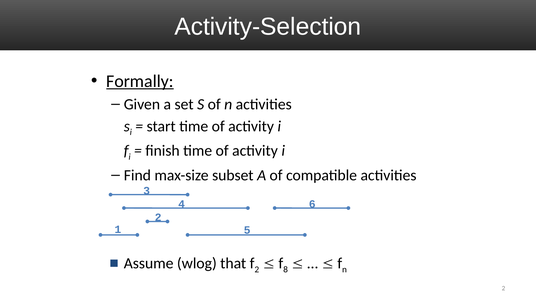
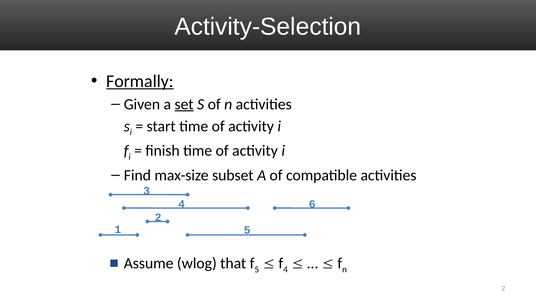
set underline: none -> present (184, 104)
2: 2 -> 5 (257, 269)
8: 8 -> 4 (286, 269)
